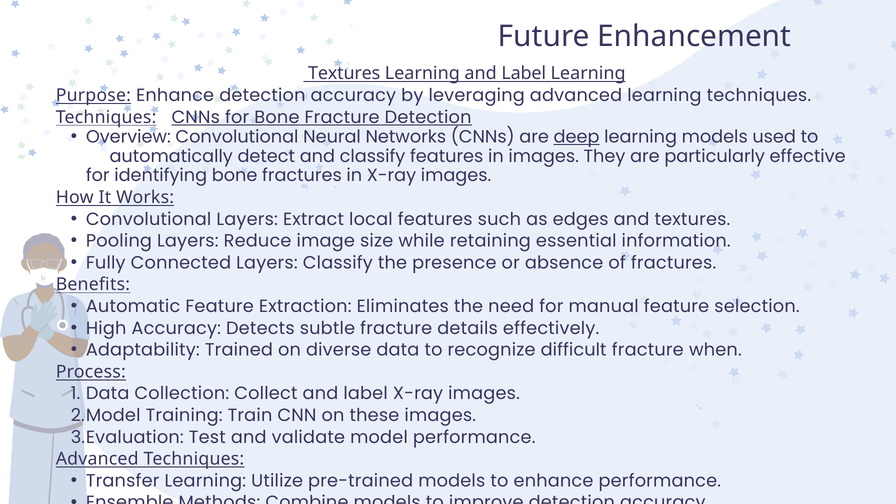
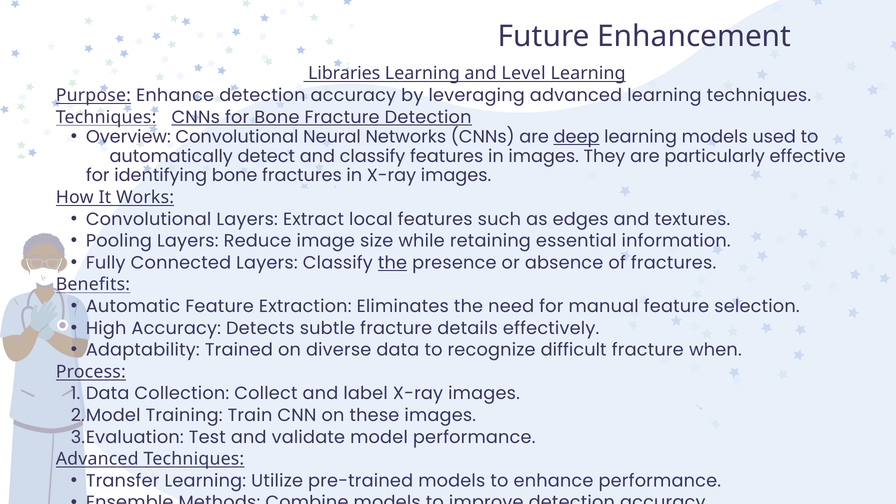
Textures: Textures -> Libraries (344, 73)
Learning and Label: Label -> Level (524, 73)
the underline: none -> present (392, 263)
